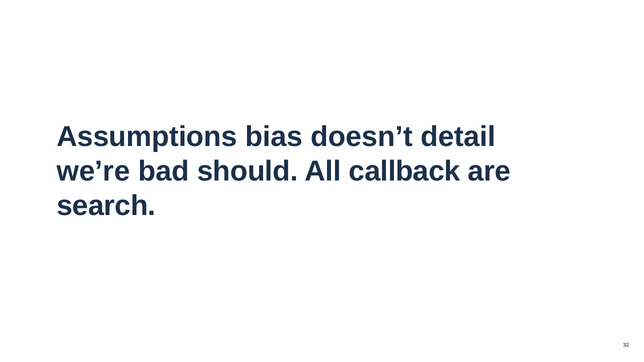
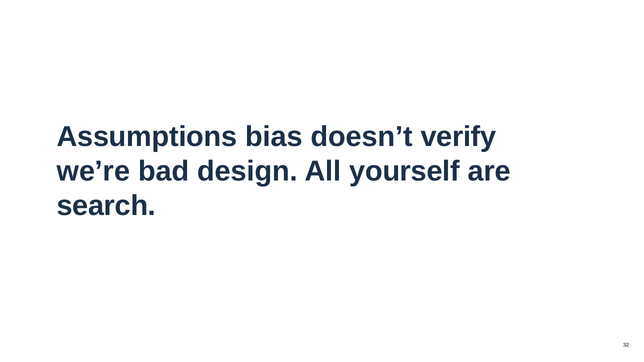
detail: detail -> verify (458, 137)
should: should -> design (247, 171)
callback: callback -> yourself (405, 171)
